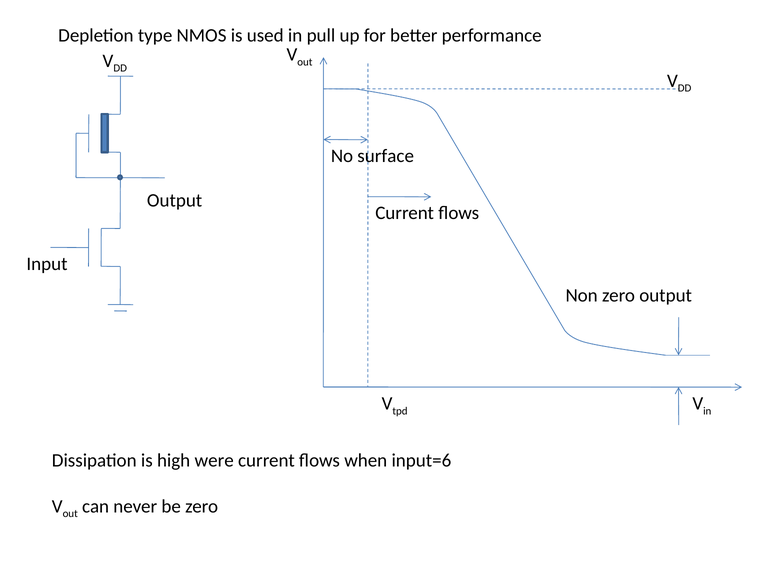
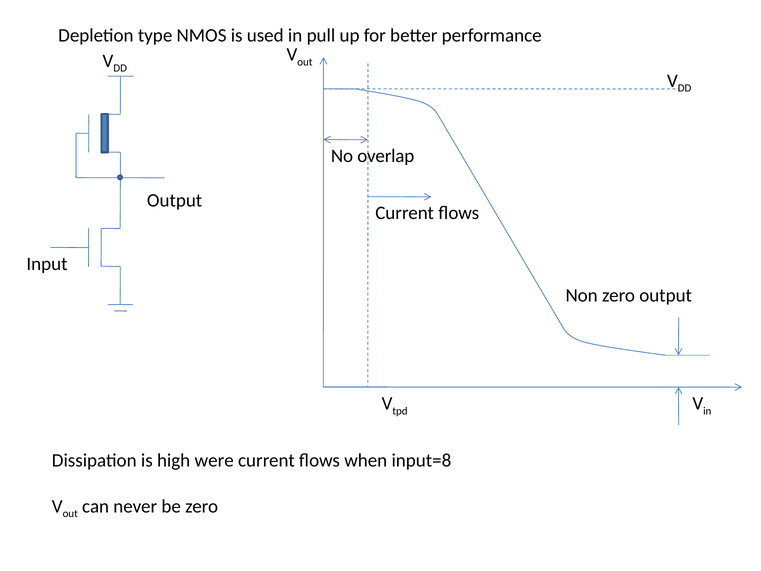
surface: surface -> overlap (386, 156)
input=6: input=6 -> input=8 (421, 460)
